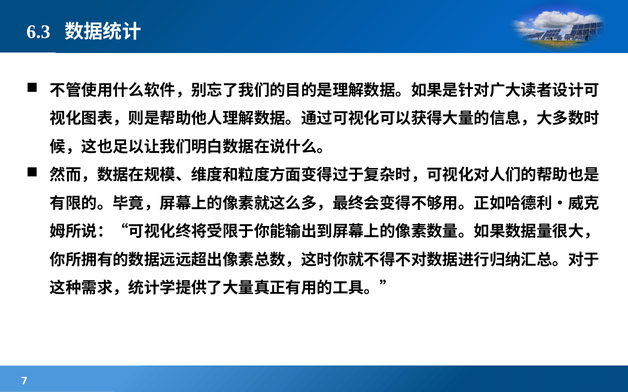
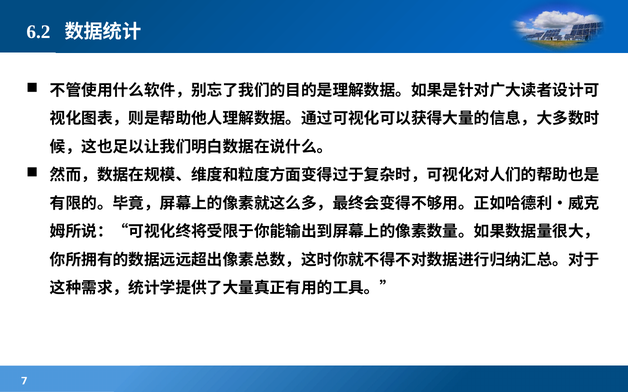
6.3: 6.3 -> 6.2 (38, 32)
